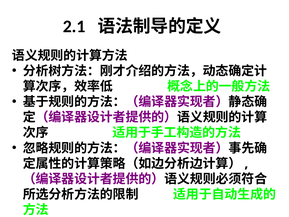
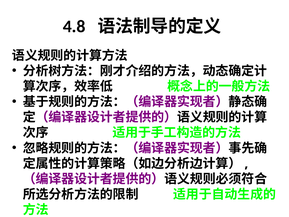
2.1: 2.1 -> 4.8 (74, 27)
